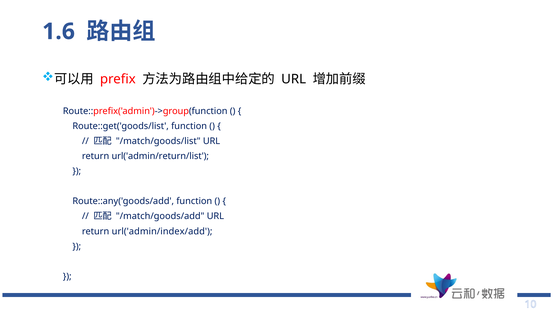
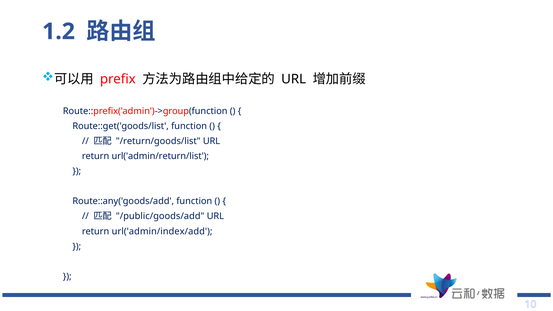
1.6: 1.6 -> 1.2 (59, 32)
/match/goods/list: /match/goods/list -> /return/goods/list (158, 141)
/match/goods/add: /match/goods/add -> /public/goods/add (160, 216)
